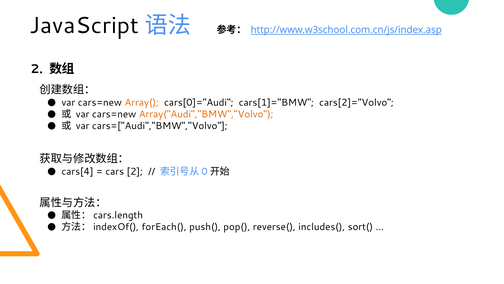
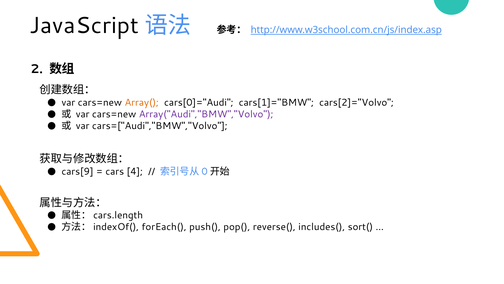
Array("Audi","BMW","Volvo colour: orange -> purple (206, 114)
cars[4: cars[4 -> cars[9 (77, 171)
cars 2: 2 -> 4 (135, 171)
